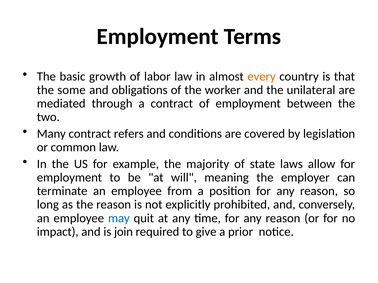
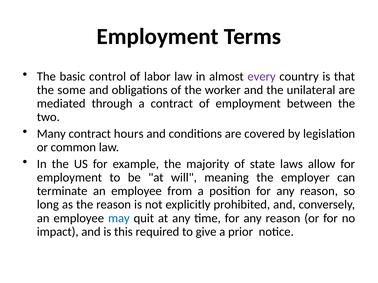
growth: growth -> control (108, 76)
every colour: orange -> purple (262, 76)
refers: refers -> hours (129, 134)
join: join -> this (123, 232)
